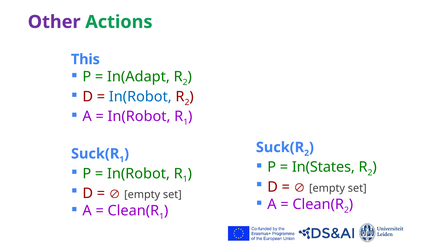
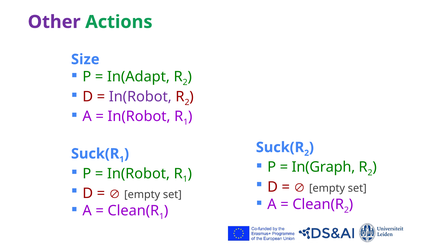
This: This -> Size (85, 59)
In(Robot colour: blue -> purple (140, 97)
In(States: In(States -> In(Graph (323, 167)
